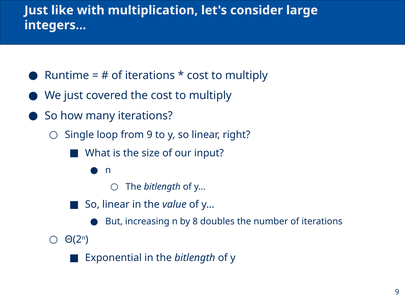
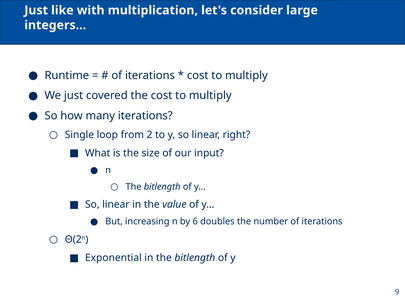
from 9: 9 -> 2 (150, 135)
8: 8 -> 6 (195, 222)
